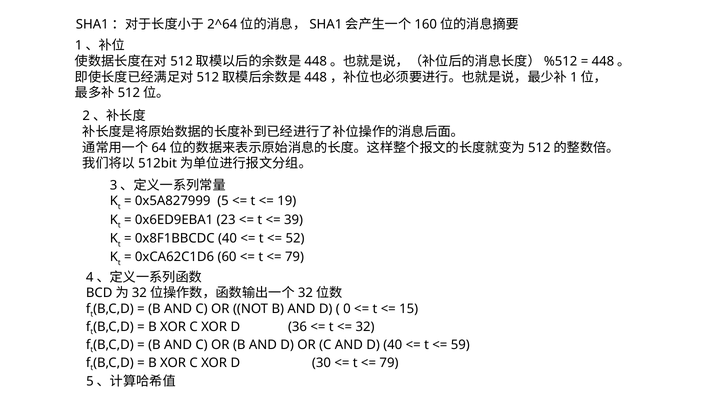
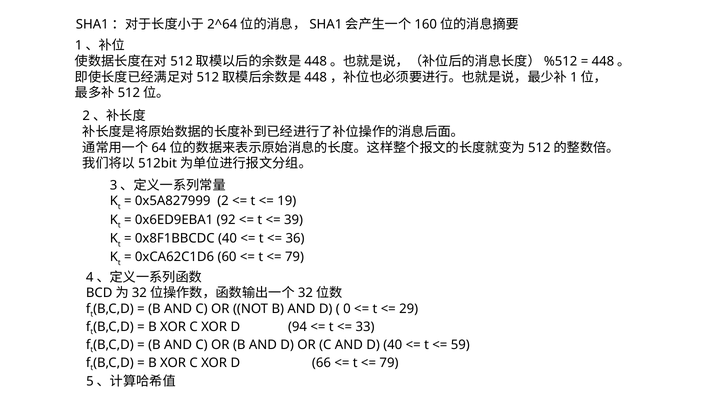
5: 5 -> 2 (223, 201)
23: 23 -> 92 (226, 220)
52: 52 -> 36 (295, 238)
15: 15 -> 29 (409, 309)
36: 36 -> 94 (298, 327)
32: 32 -> 33 (365, 327)
30: 30 -> 66 (321, 363)
